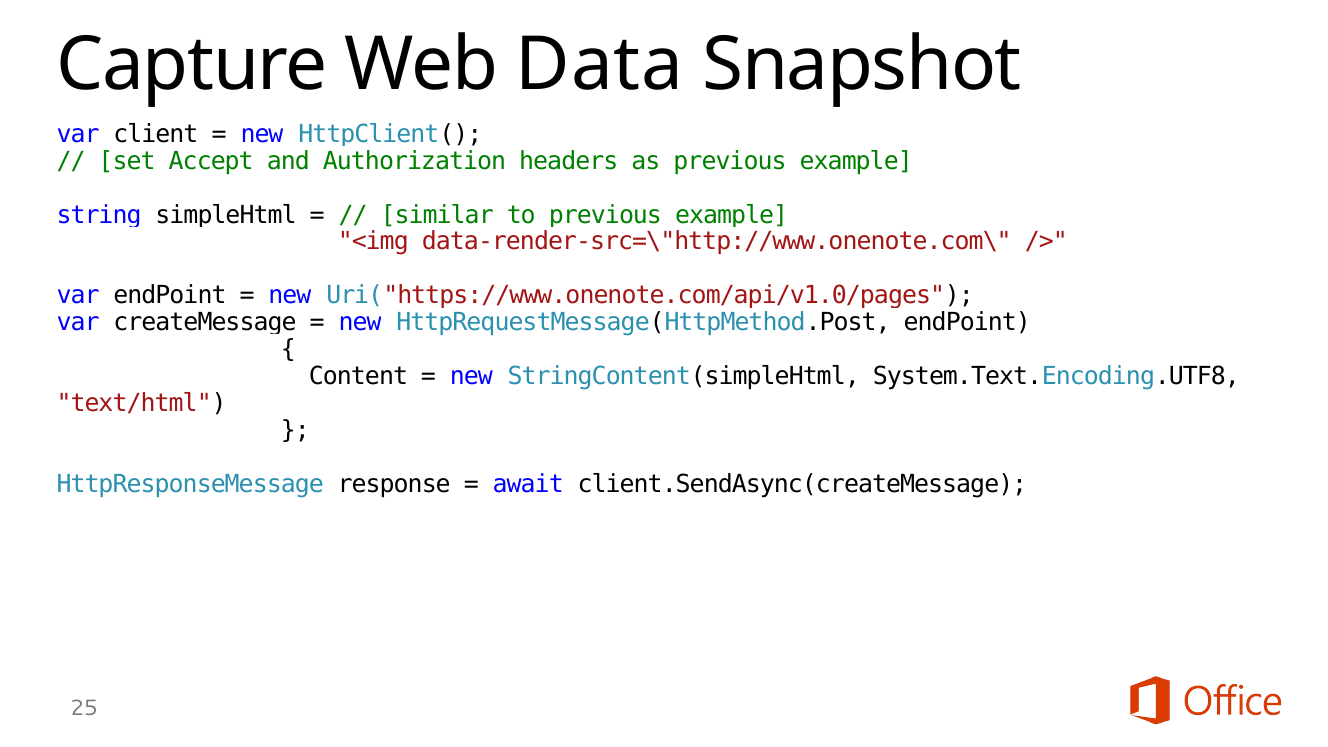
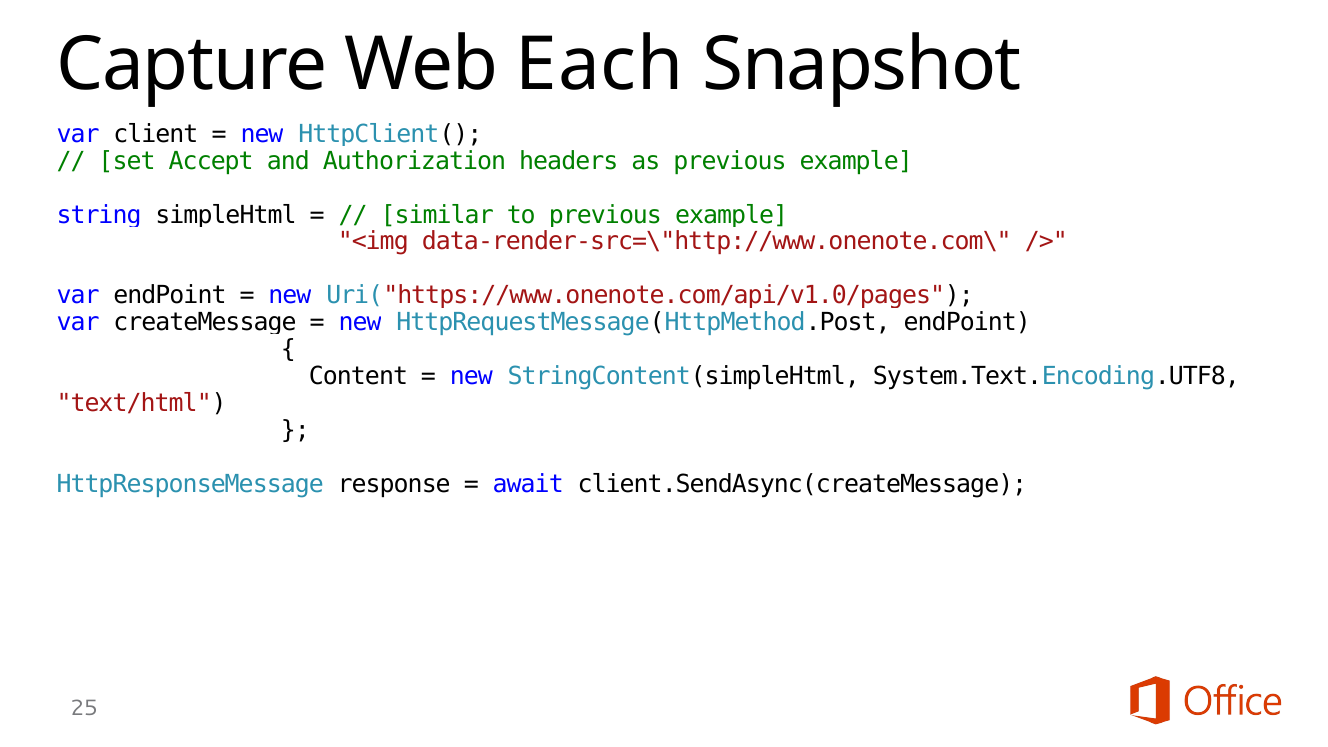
Data: Data -> Each (600, 65)
